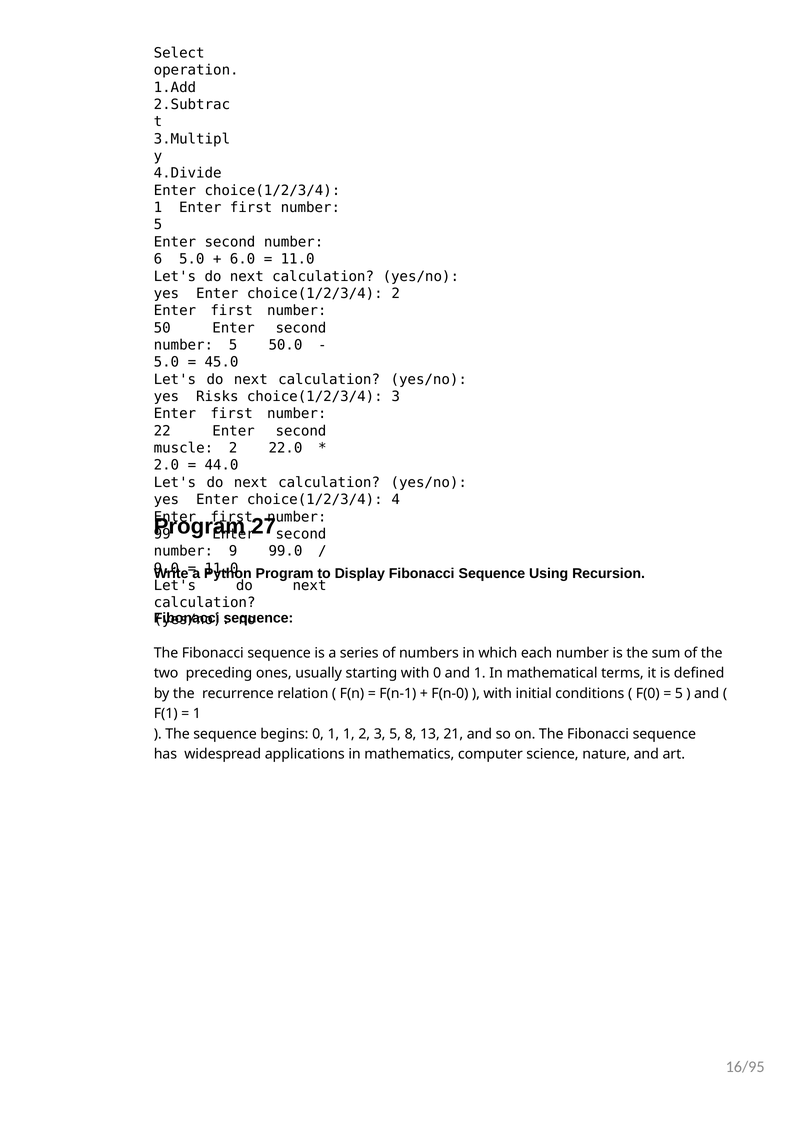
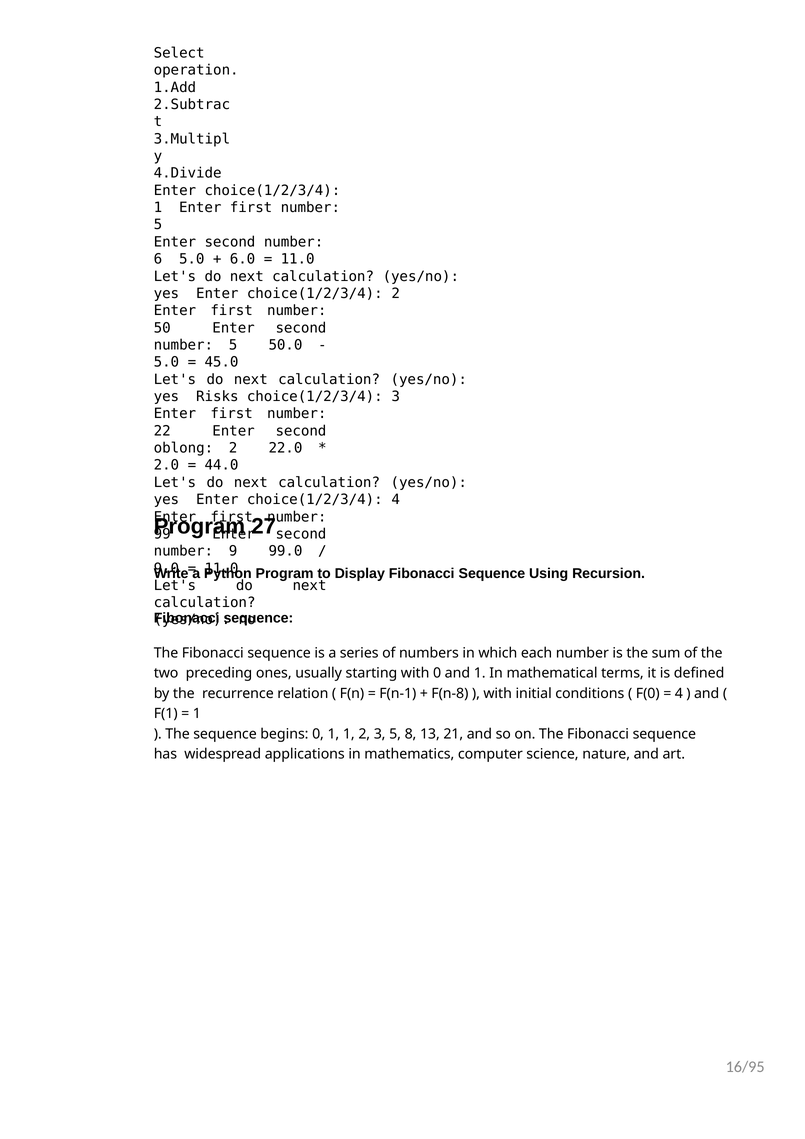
muscle: muscle -> oblong (183, 448)
F(n-0: F(n-0 -> F(n-8 (450, 694)
5: 5 -> 4 (679, 694)
